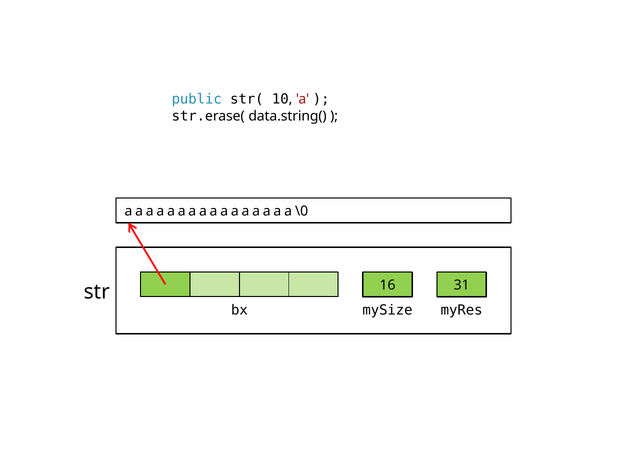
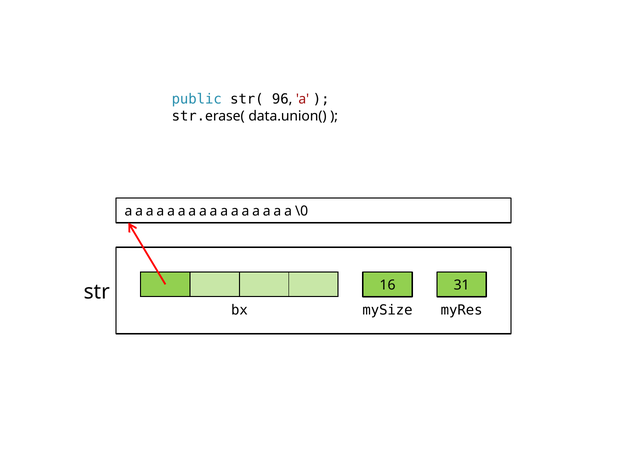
10: 10 -> 96 (280, 99)
data.string(: data.string( -> data.union( (288, 116)
